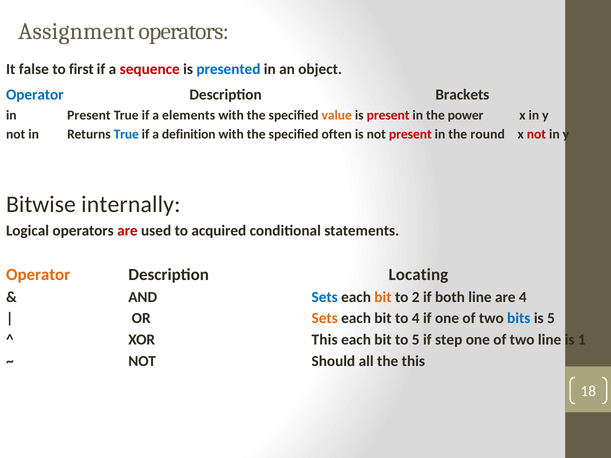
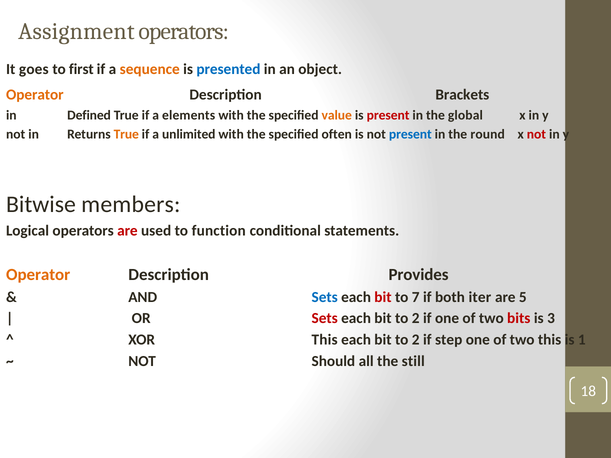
false: false -> goes (34, 69)
sequence colour: red -> orange (150, 69)
Operator colour: blue -> orange (35, 95)
in Present: Present -> Defined (89, 115)
power: power -> global (465, 115)
True colour: blue -> orange (126, 134)
definition: definition -> unlimited (189, 134)
present colour: red -> blue (410, 134)
internally: internally -> members (131, 205)
acquired: acquired -> function (219, 231)
Locating: Locating -> Provides (419, 275)
bit colour: orange -> red (383, 297)
2: 2 -> 7 (416, 297)
both line: line -> iter (480, 297)
are 4: 4 -> 5 (523, 297)
Sets colour: orange -> red (325, 319)
4: 4 -> 2 (416, 319)
bits colour: blue -> red (519, 319)
is 5: 5 -> 3 (551, 319)
5: 5 -> 2 (416, 340)
two line: line -> this (550, 340)
the this: this -> still (413, 361)
